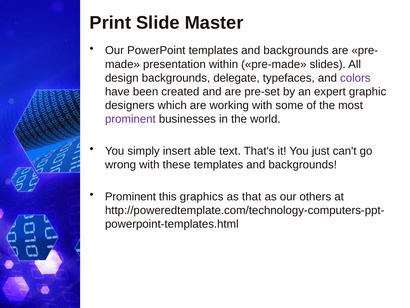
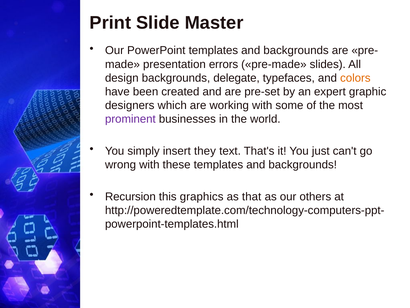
within: within -> errors (224, 64)
colors colour: purple -> orange (355, 78)
able: able -> they (205, 151)
Prominent: Prominent -> Recursion (130, 196)
